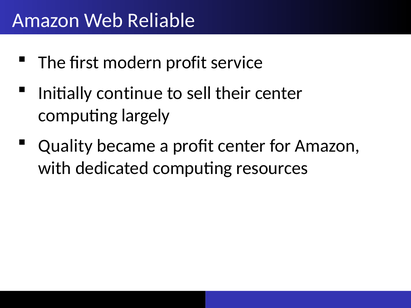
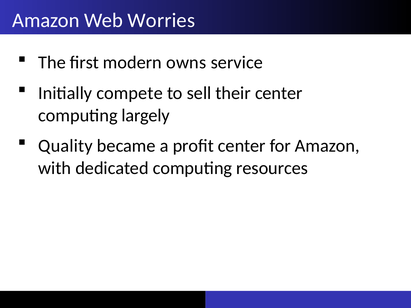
Reliable: Reliable -> Worries (161, 20)
modern profit: profit -> owns (186, 63)
continue: continue -> compete (130, 93)
